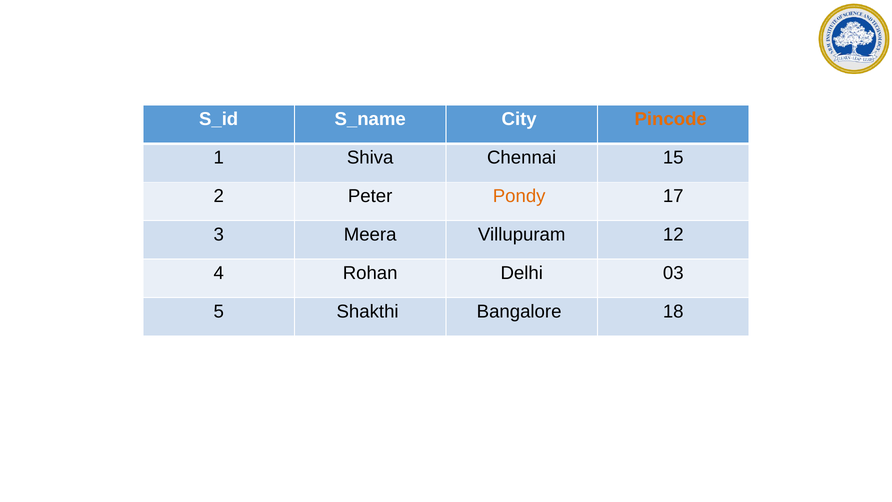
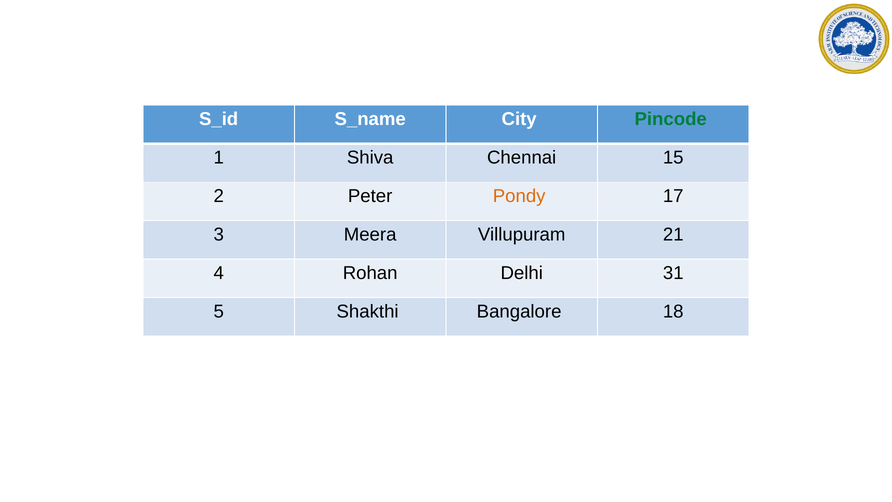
Pincode colour: orange -> green (671, 119)
12: 12 -> 21 (673, 235)
03: 03 -> 31 (673, 273)
